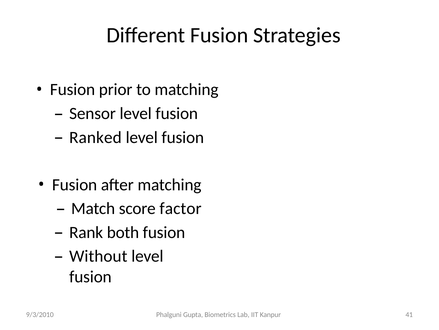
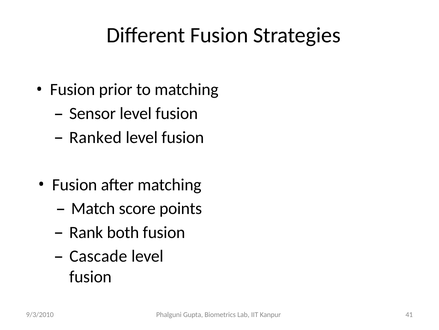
factor: factor -> points (181, 208)
Without: Without -> Cascade (98, 256)
